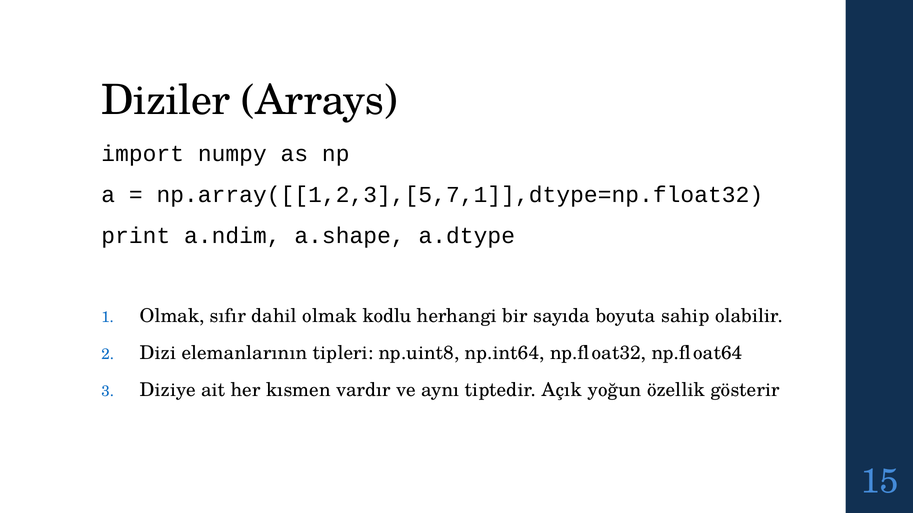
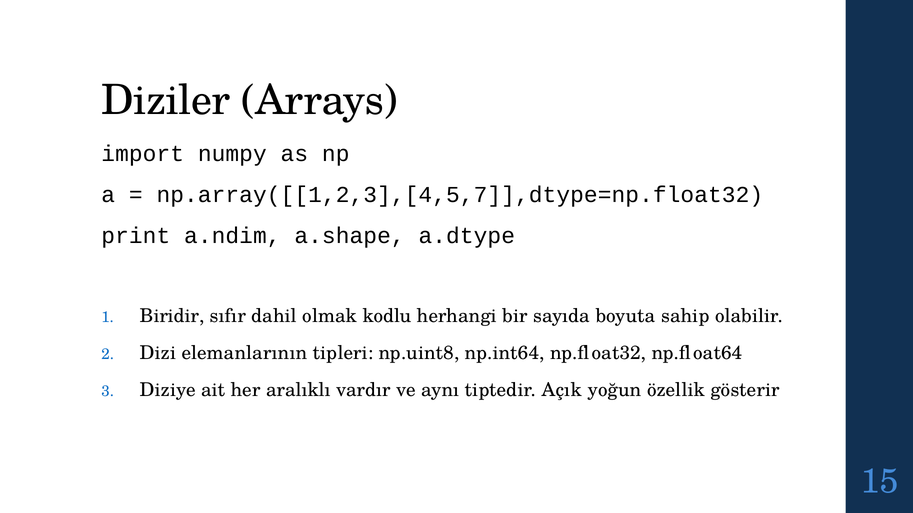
np.array([[1,2,3],[5,7,1]],dtype=np.float32: np.array([[1,2,3],[5,7,1]],dtype=np.float32 -> np.array([[1,2,3],[4,5,7]],dtype=np.float32 (460, 195)
Olmak: Olmak -> Biridir (172, 316)
kısmen: kısmen -> aralıklı (298, 390)
